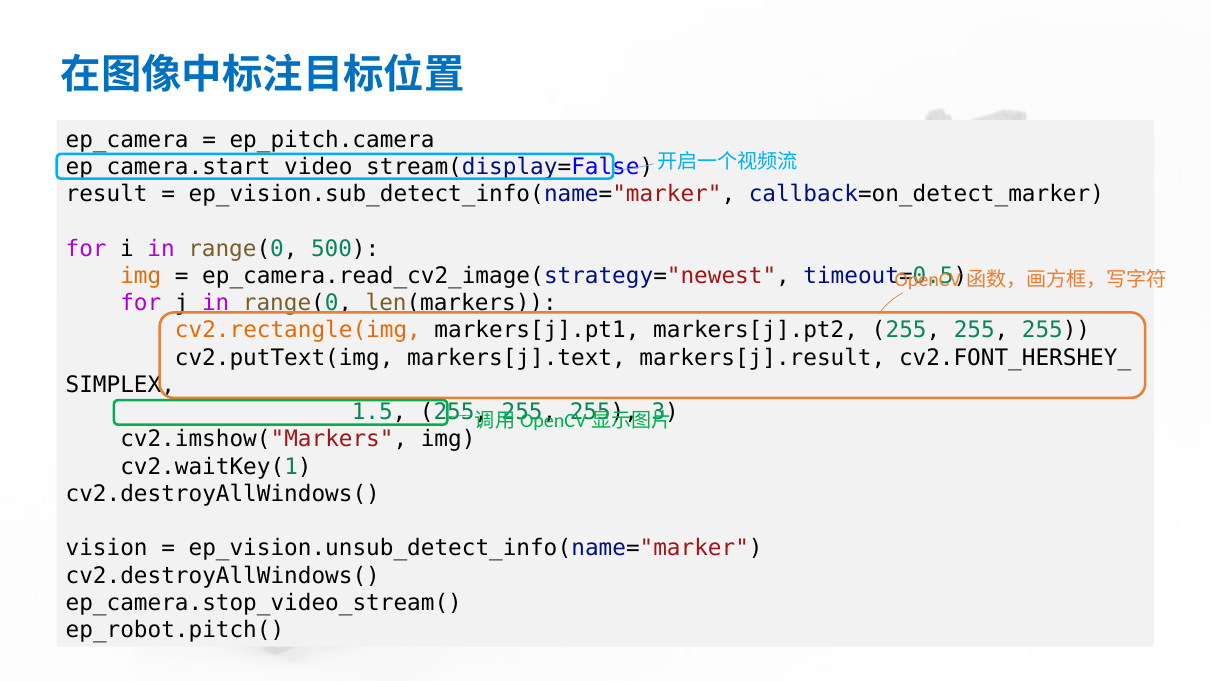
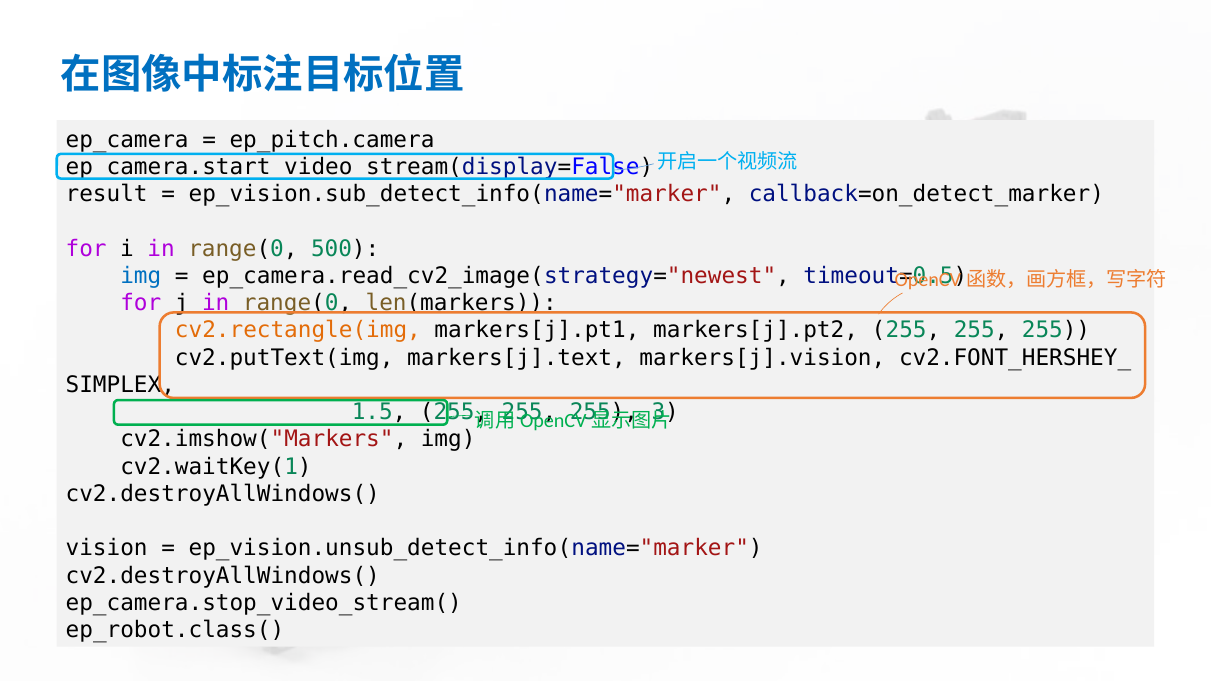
img colour: orange -> blue (141, 276)
markers[j].result: markers[j].result -> markers[j].vision (762, 358)
ep_robot.pitch(: ep_robot.pitch( -> ep_robot.class( (175, 630)
